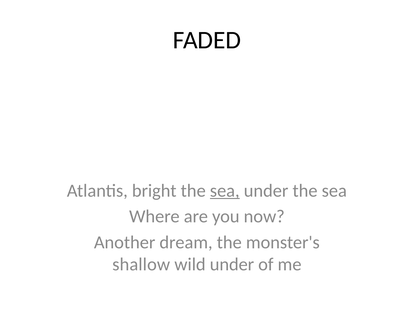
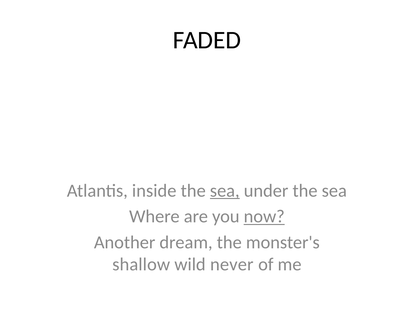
bright: bright -> inside (154, 190)
now underline: none -> present (264, 216)
wild under: under -> never (232, 264)
